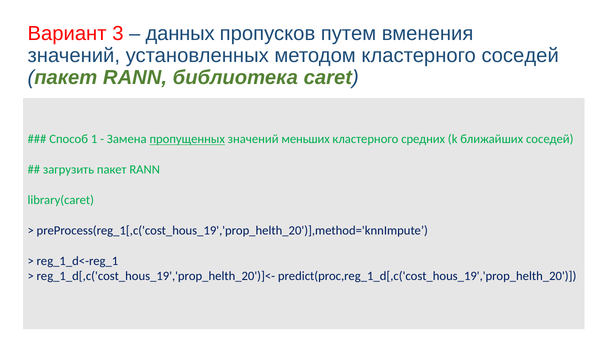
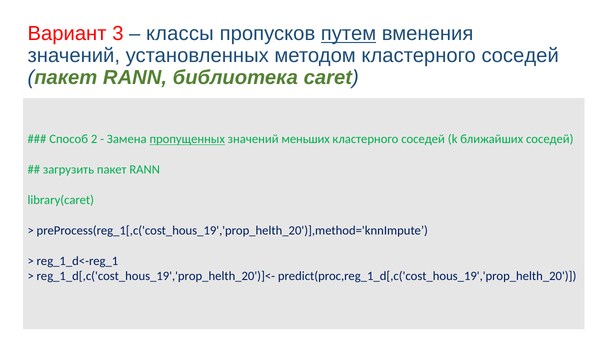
данных: данных -> классы (180, 34)
путем underline: none -> present (349, 34)
1: 1 -> 2 (94, 139)
средних: средних -> соседей (423, 139)
